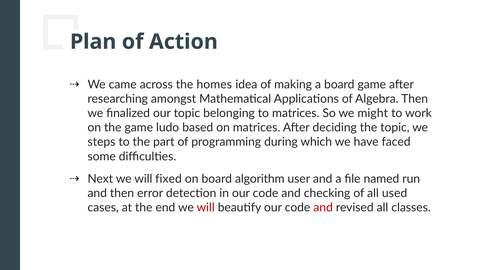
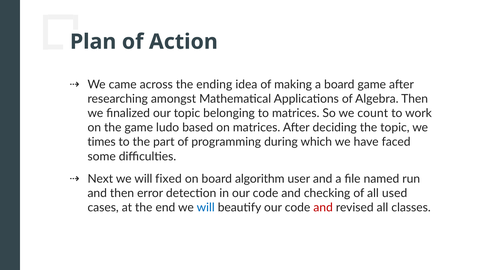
homes: homes -> ending (214, 85)
might: might -> count (373, 113)
steps: steps -> times (102, 142)
will colour: red -> blue (206, 208)
